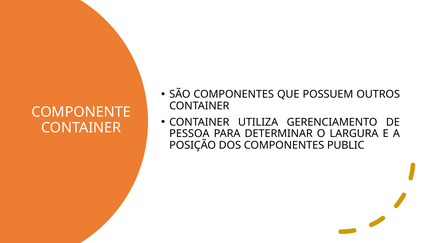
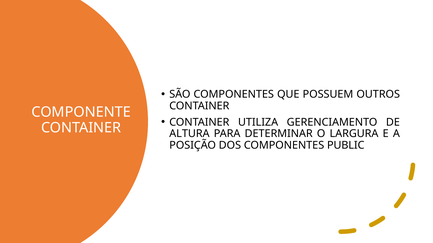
PESSOA: PESSOA -> ALTURA (189, 134)
